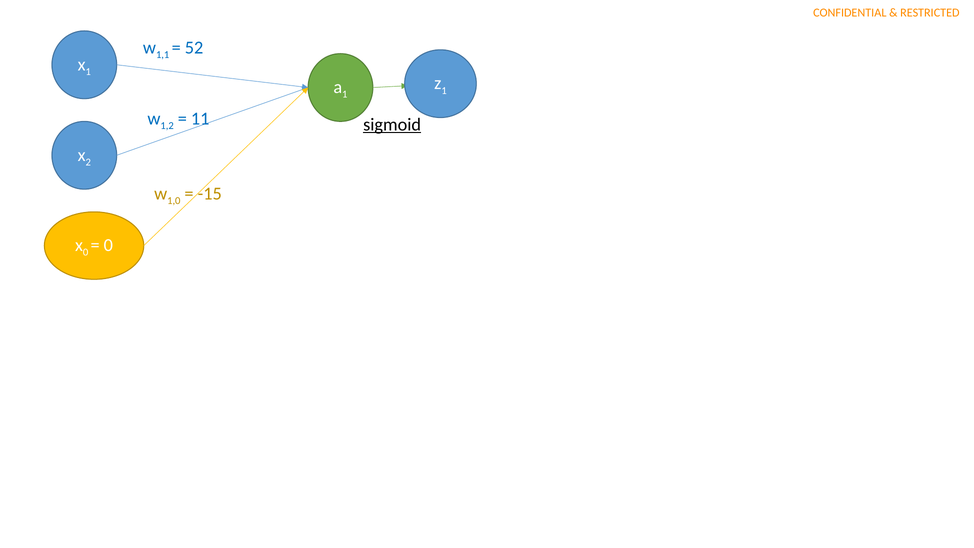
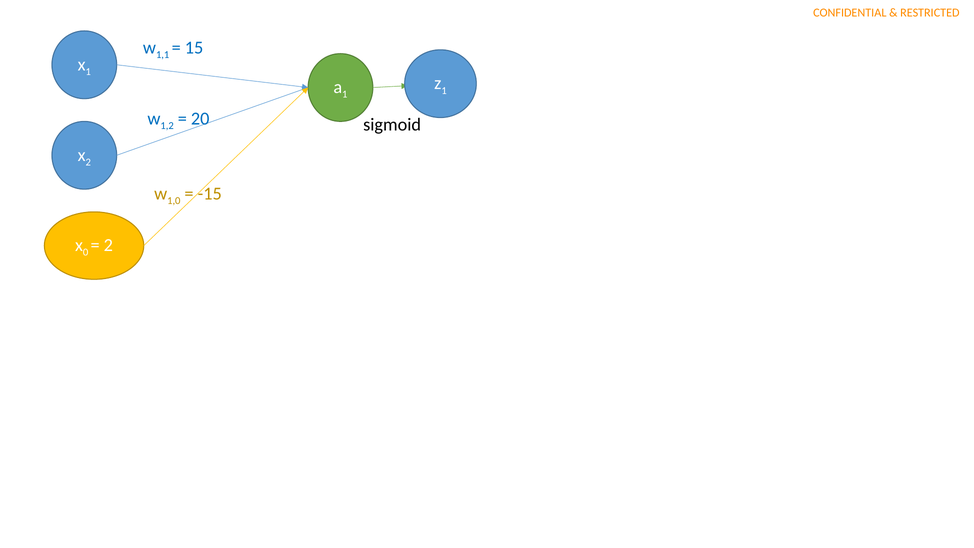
52: 52 -> 15 (194, 47)
11: 11 -> 20 (200, 119)
sigmoid underline: present -> none (392, 124)
0: 0 -> 2 (108, 245)
